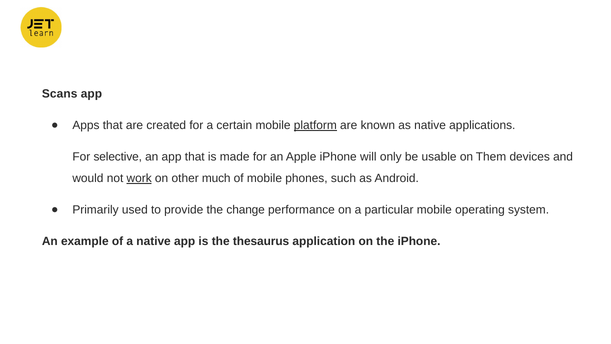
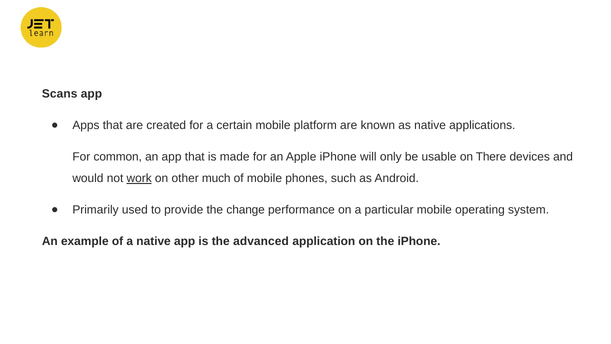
platform underline: present -> none (315, 125)
selective: selective -> common (118, 157)
Them: Them -> There (491, 157)
thesaurus: thesaurus -> advanced (261, 241)
